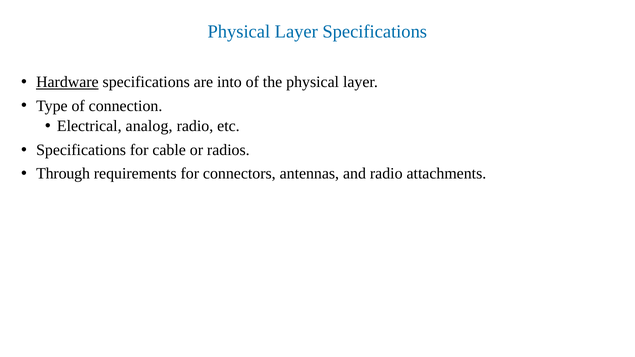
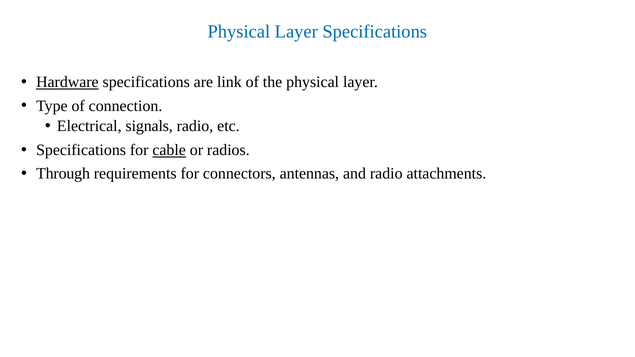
into: into -> link (229, 82)
analog: analog -> signals (149, 126)
cable underline: none -> present (169, 150)
